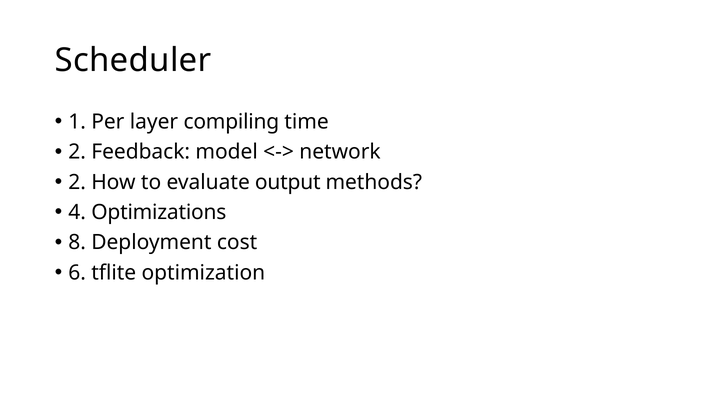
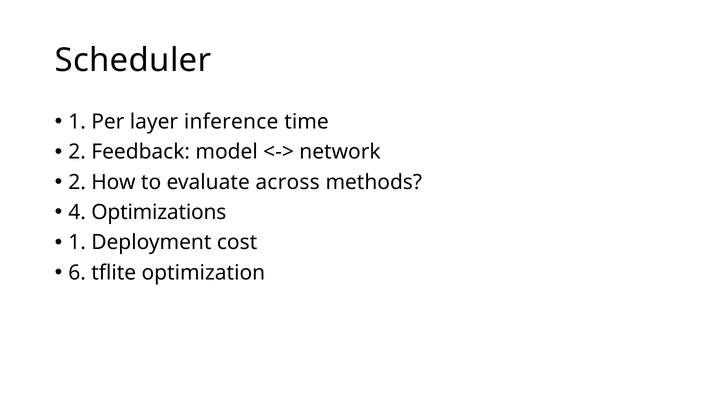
compiling: compiling -> inference (231, 122)
output: output -> across (288, 182)
8: 8 -> 1 (77, 242)
